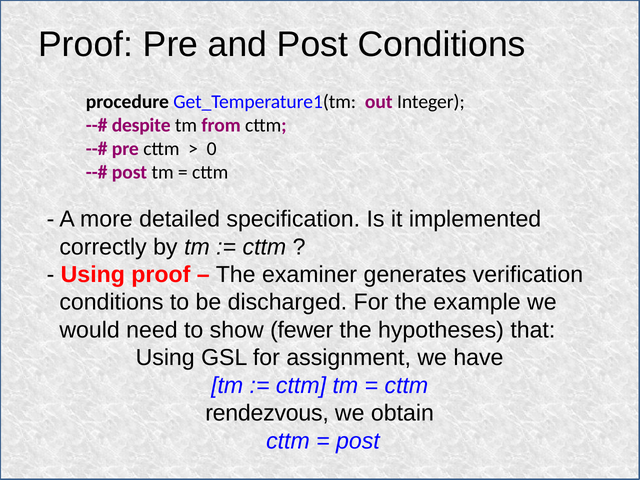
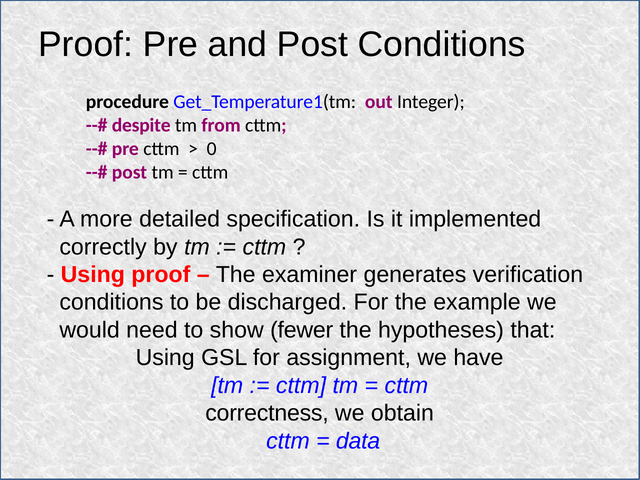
rendezvous: rendezvous -> correctness (267, 413)
post: post -> data (358, 441)
